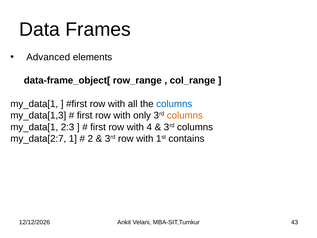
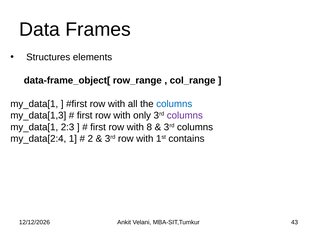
Advanced: Advanced -> Structures (48, 57)
columns colour: orange -> purple (185, 115)
4: 4 -> 8 (149, 127)
my_data[2:7: my_data[2:7 -> my_data[2:4 (38, 139)
